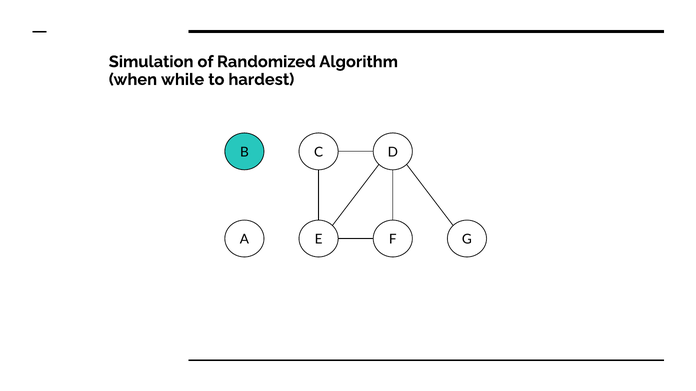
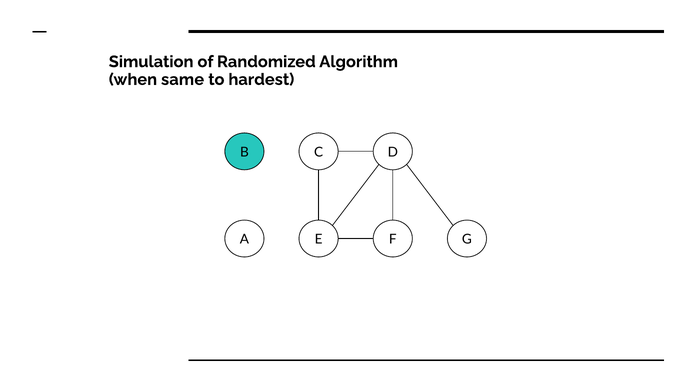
while: while -> same (183, 80)
